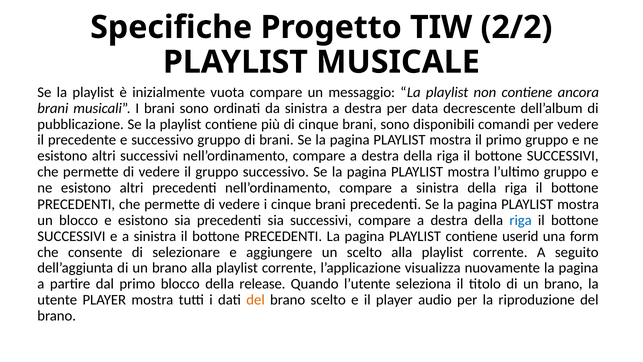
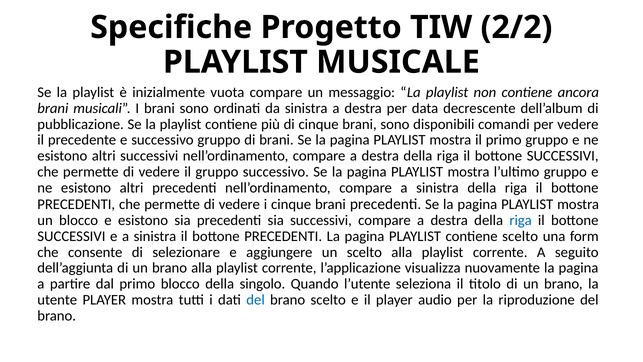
contiene userid: userid -> scelto (520, 236)
release: release -> singolo (262, 284)
del colour: orange -> blue (256, 300)
